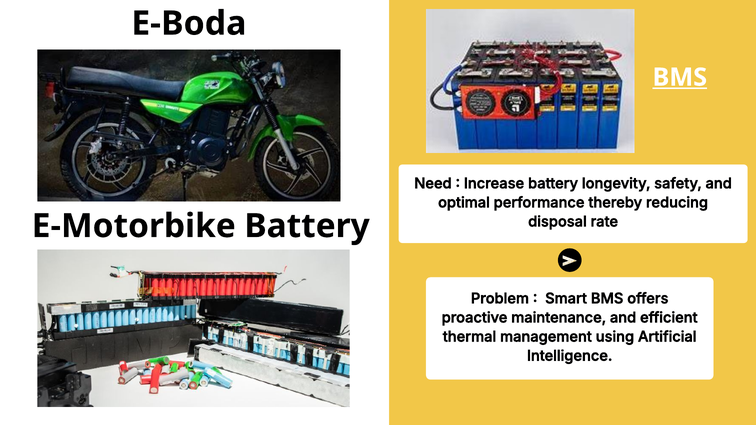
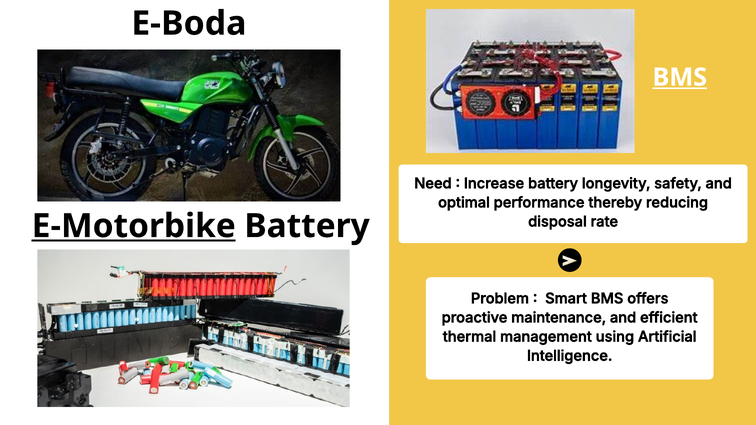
E-Motorbike underline: none -> present (134, 226)
